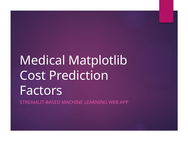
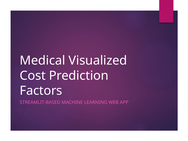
Matplotlib: Matplotlib -> Visualized (98, 61)
